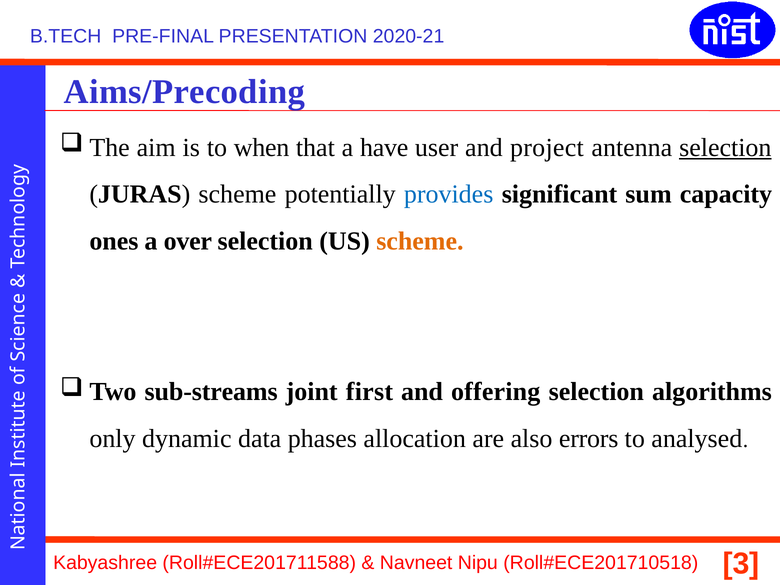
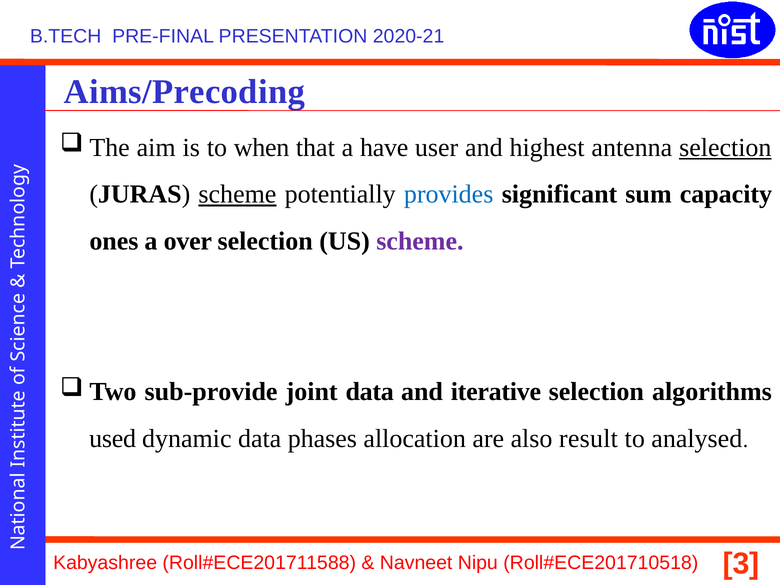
project: project -> highest (547, 148)
scheme underline: none -> present (237, 194)
scheme colour: orange -> purple (420, 241)
sub-streams: sub-streams -> sub-provide (211, 392)
joint first: first -> data (370, 392)
offering: offering -> iterative (496, 392)
only: only -> used (113, 439)
errors: errors -> result (588, 439)
